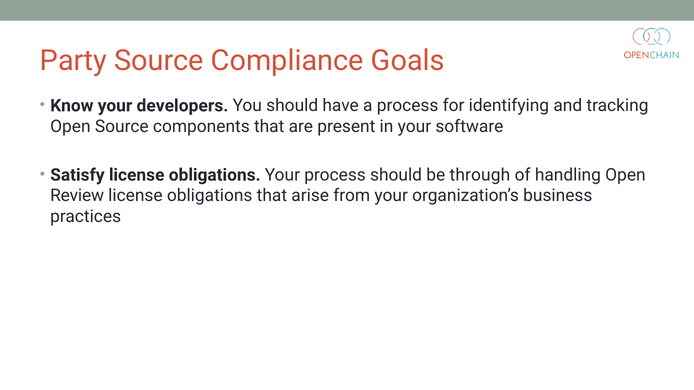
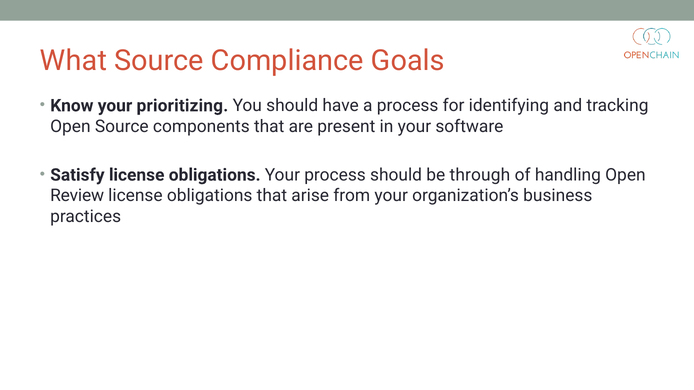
Party: Party -> What (73, 61)
developers: developers -> prioritizing (182, 106)
